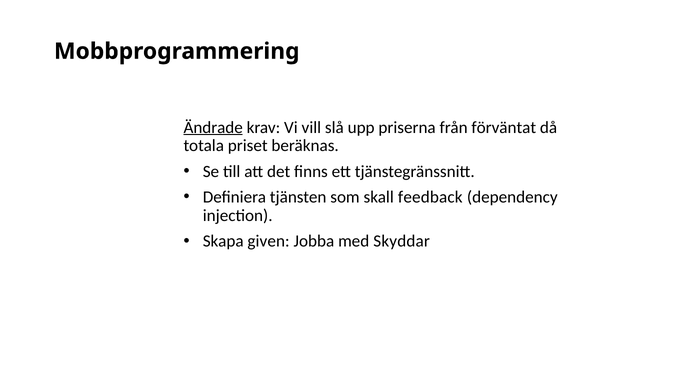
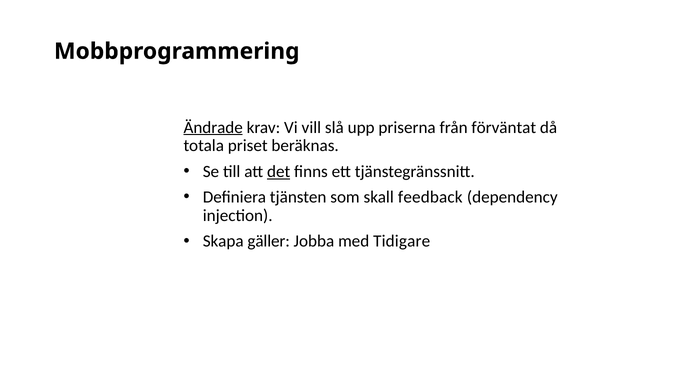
det underline: none -> present (279, 172)
given: given -> gäller (269, 241)
Skyddar: Skyddar -> Tidigare (402, 241)
